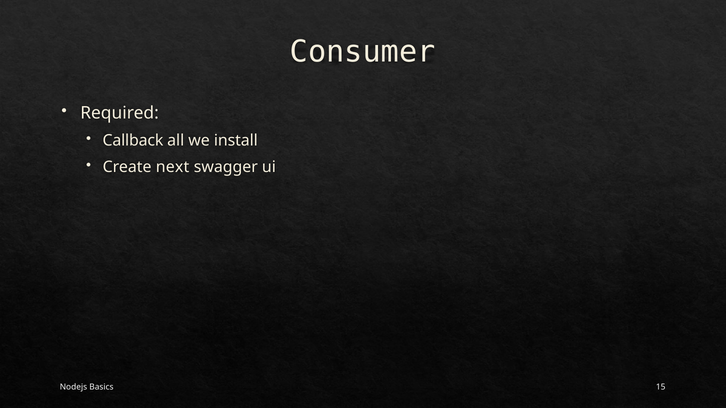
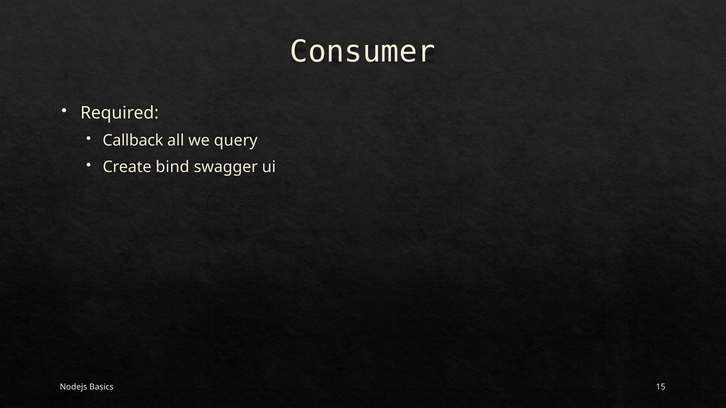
install: install -> query (236, 141)
next: next -> bind (173, 167)
